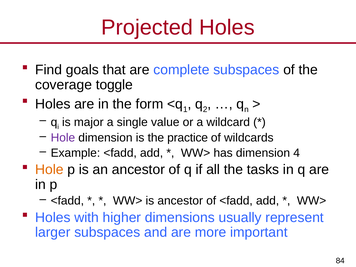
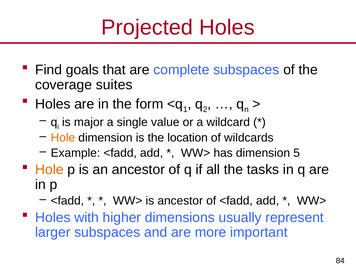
toggle: toggle -> suites (114, 85)
Hole colour: purple -> orange (63, 138)
practice: practice -> location (188, 138)
4: 4 -> 5 (297, 153)
